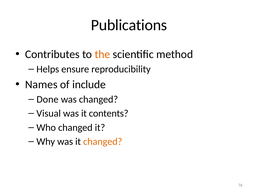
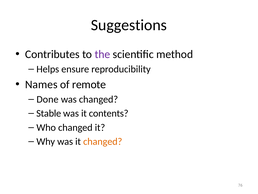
Publications: Publications -> Suggestions (129, 25)
the colour: orange -> purple (102, 54)
include: include -> remote (89, 84)
Visual: Visual -> Stable (49, 113)
